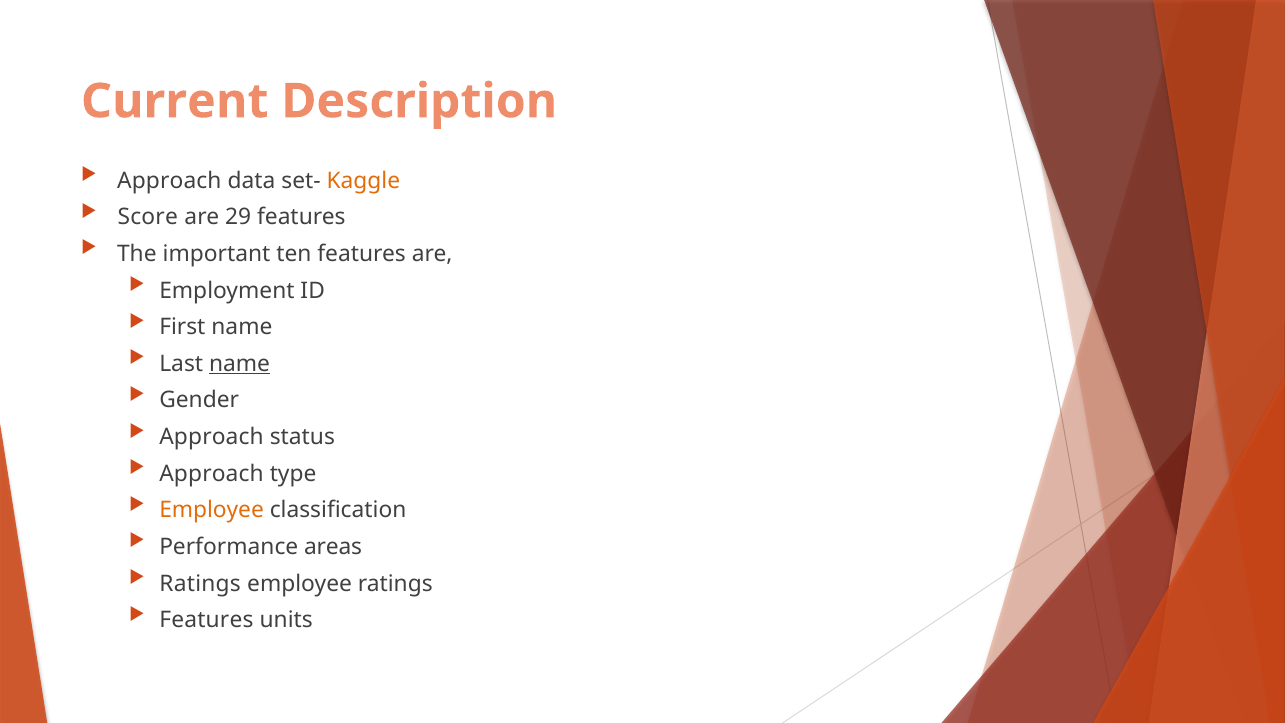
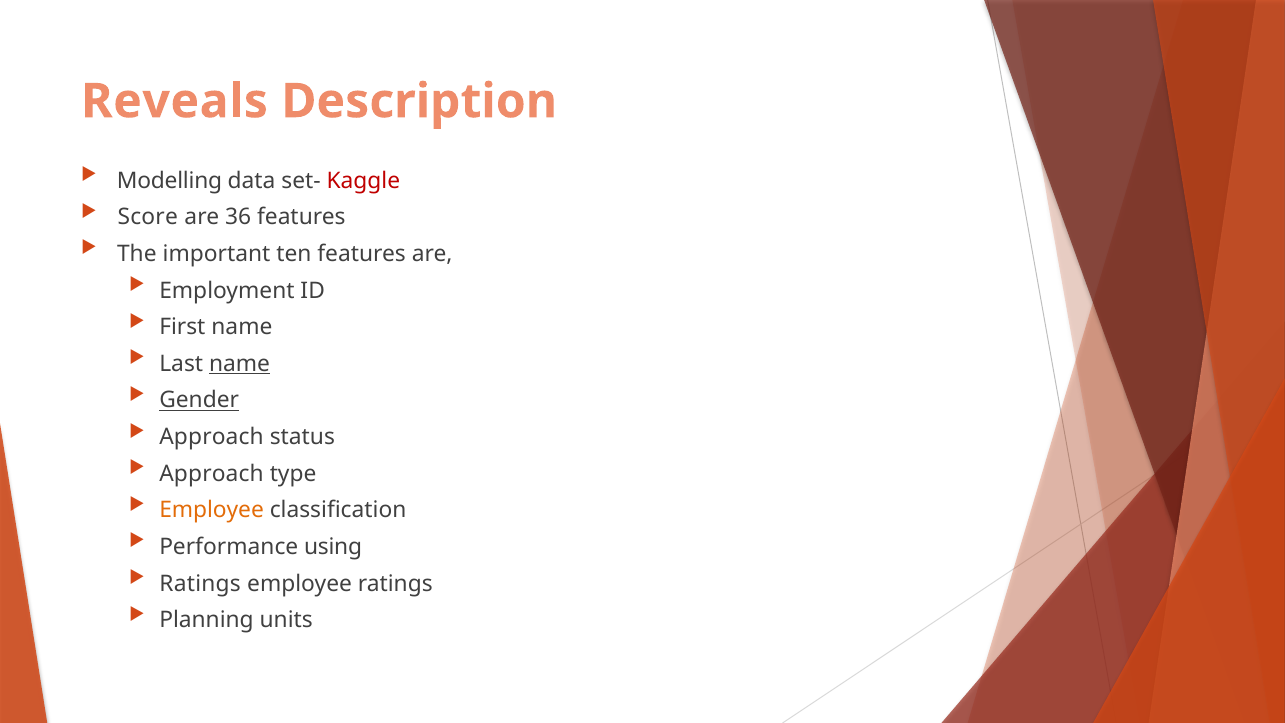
Current: Current -> Reveals (175, 101)
Approach: Approach -> Modelling (170, 181)
Kaggle colour: orange -> red (363, 181)
29: 29 -> 36 (238, 217)
Gender underline: none -> present (199, 400)
areas: areas -> using (333, 547)
Features: Features -> Planning (207, 620)
